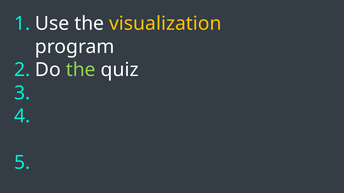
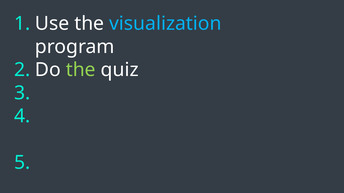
visualization colour: yellow -> light blue (165, 24)
